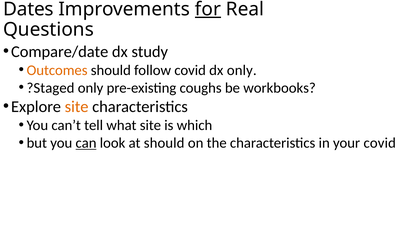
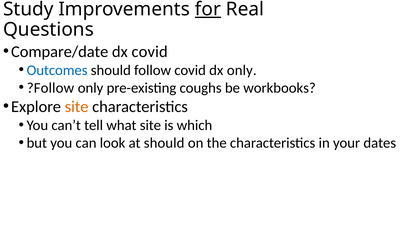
Dates: Dates -> Study (28, 9)
dx study: study -> covid (150, 52)
Outcomes colour: orange -> blue (57, 70)
?Staged: ?Staged -> ?Follow (50, 88)
can underline: present -> none (86, 143)
your covid: covid -> dates (380, 143)
